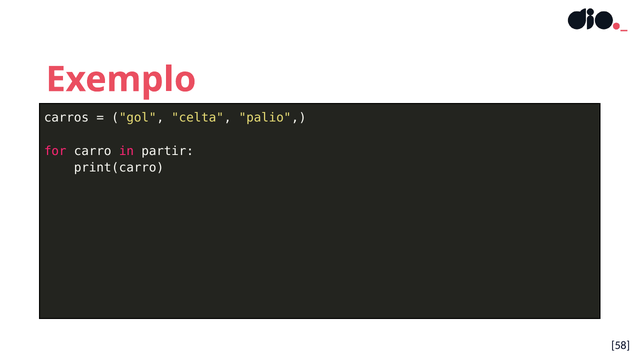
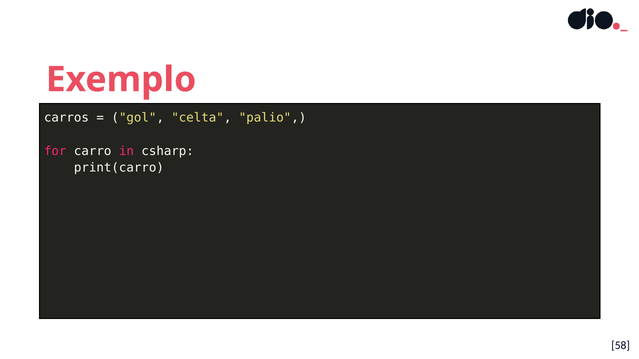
partir: partir -> csharp (168, 151)
